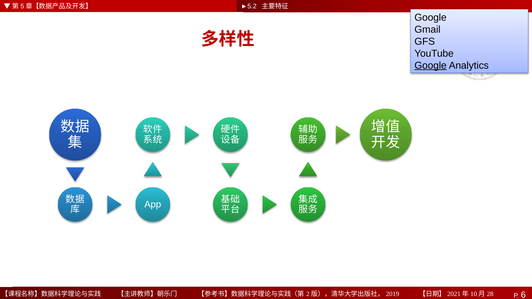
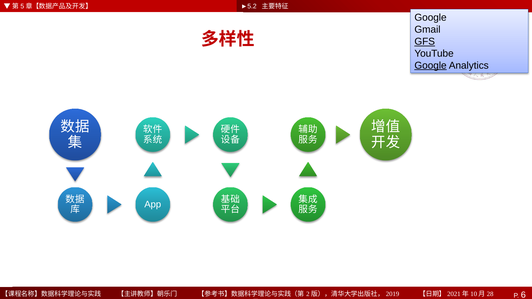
GFS underline: none -> present (425, 42)
